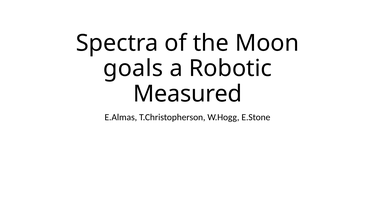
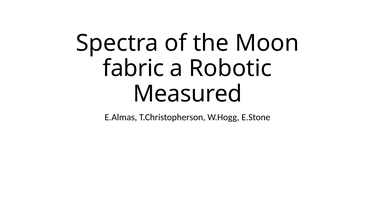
goals: goals -> fabric (133, 68)
